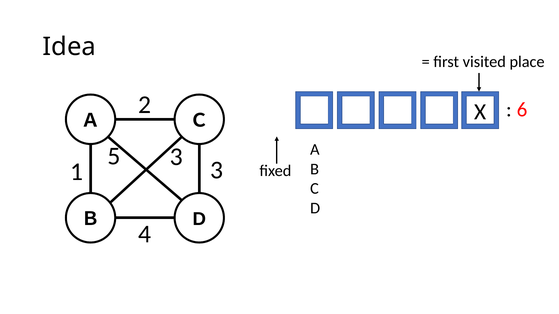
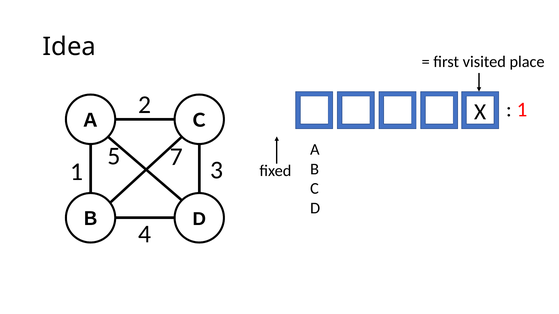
6: 6 -> 1 (522, 110)
5 3: 3 -> 7 (176, 157)
